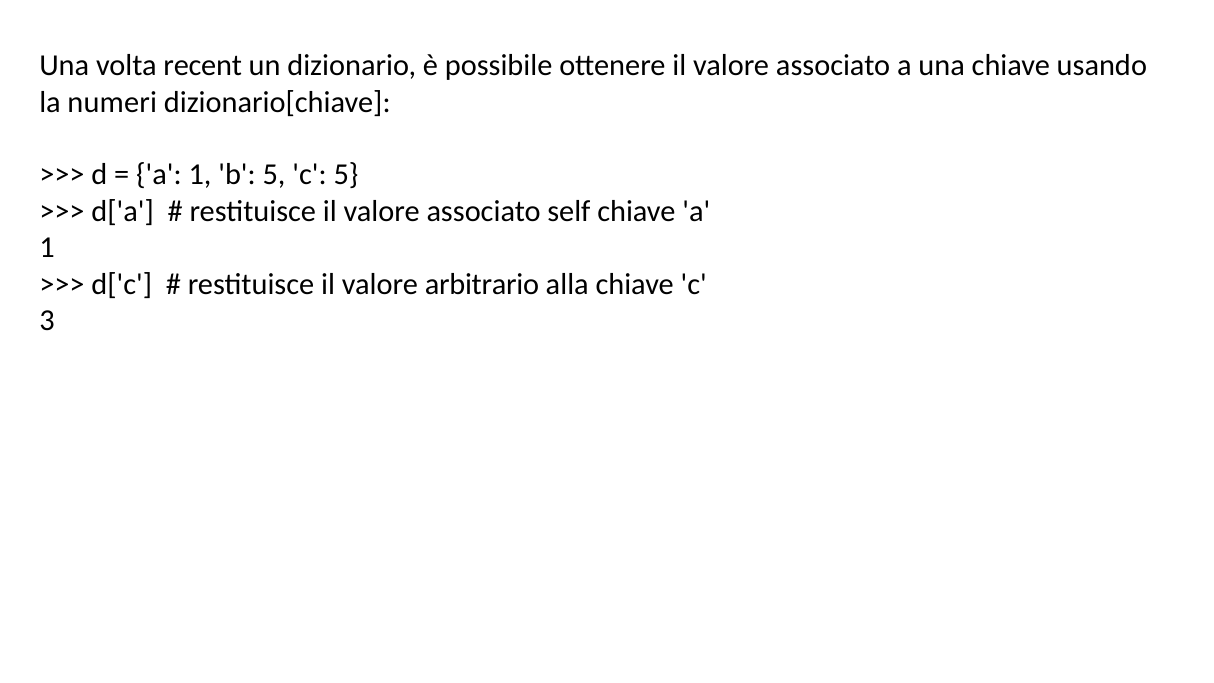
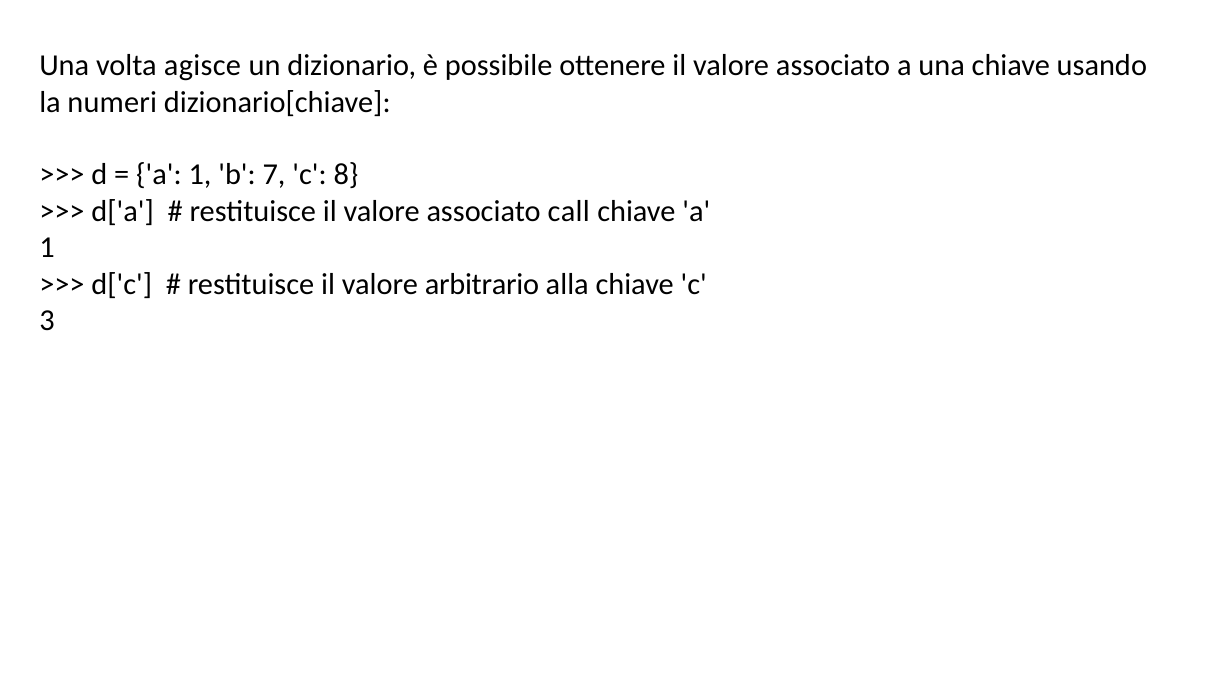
recent: recent -> agisce (202, 66)
b 5: 5 -> 7 (274, 175)
c 5: 5 -> 8 (346, 175)
self: self -> call (569, 211)
